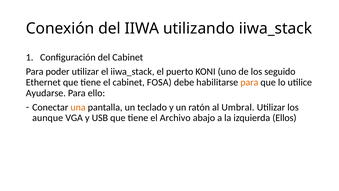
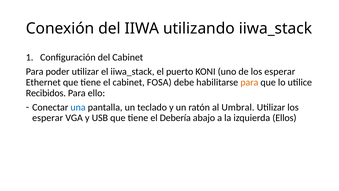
de los seguido: seguido -> esperar (280, 72)
Ayudarse: Ayudarse -> Recibidos (46, 93)
una colour: orange -> blue (78, 107)
aunque: aunque -> esperar (48, 118)
Archivo: Archivo -> Debería (175, 118)
